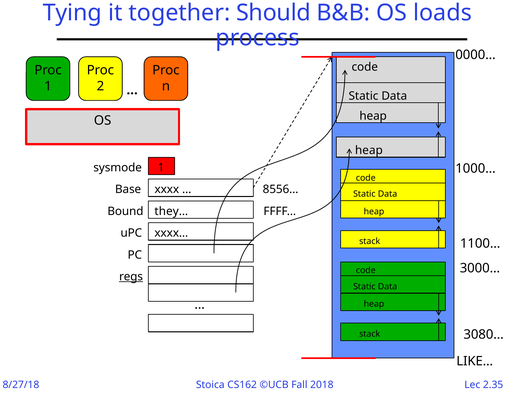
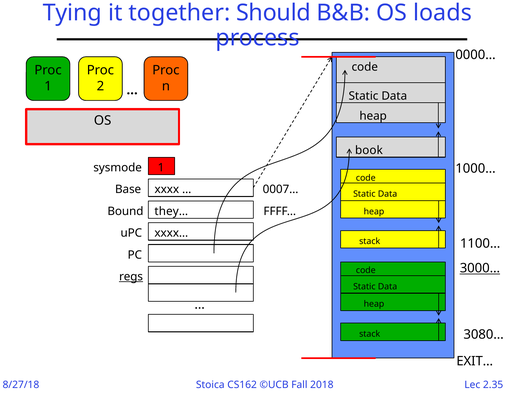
heap: heap -> book (369, 150)
8556…: 8556… -> 0007… (281, 189)
3000… underline: none -> present (480, 268)
LIKE…: LIKE… -> EXIT… (475, 361)
